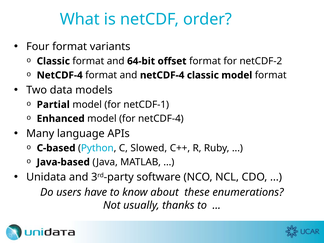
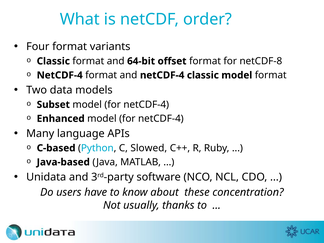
netCDF-2: netCDF-2 -> netCDF-8 (261, 61)
Partial: Partial -> Subset (53, 105)
netCDF-1: netCDF-1 -> netCDF-4 (146, 105)
enumerations: enumerations -> concentration (248, 192)
